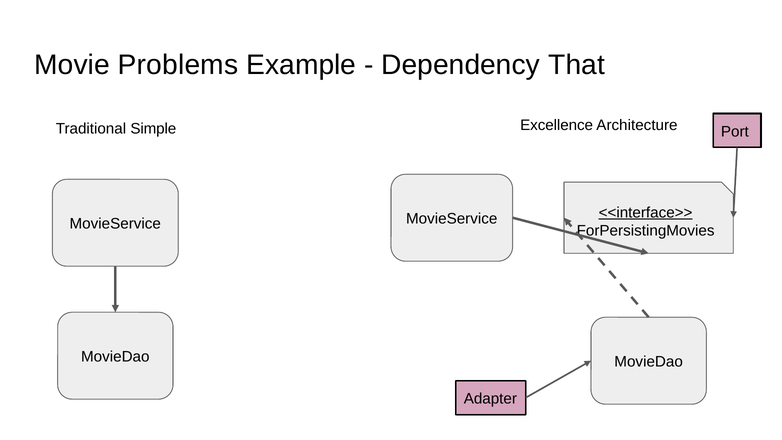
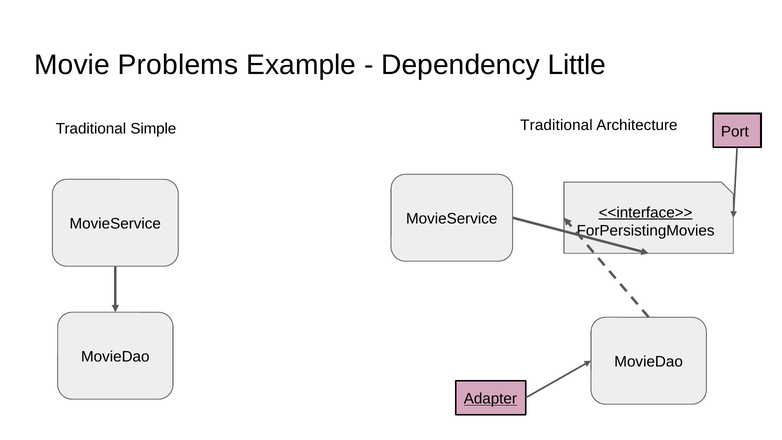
That: That -> Little (577, 65)
Excellence: Excellence -> Traditional (556, 125)
Adapter underline: none -> present (490, 399)
